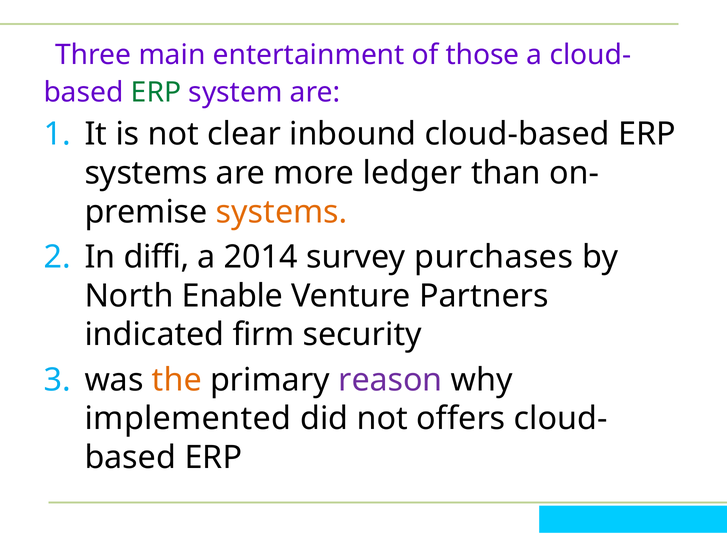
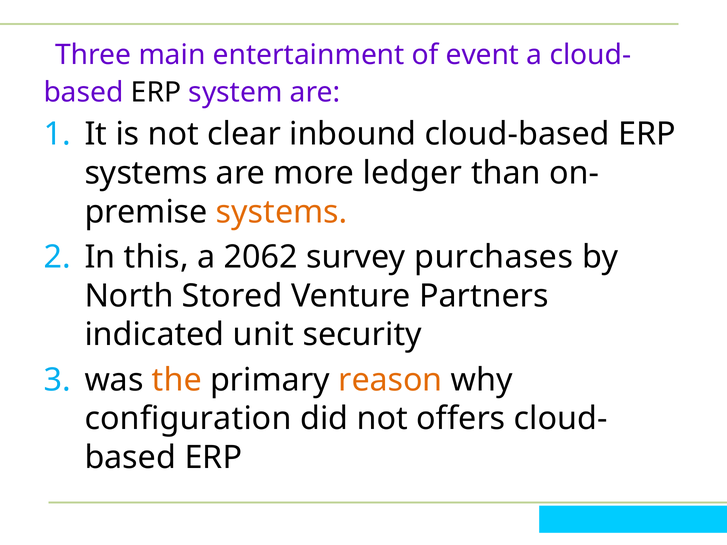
those: those -> event (483, 55)
ERP colour: green -> black (156, 92)
diffi: diffi -> this (156, 257)
2014: 2014 -> 2062 (261, 257)
Enable: Enable -> Stored (232, 296)
firm: firm -> unit (263, 335)
reason colour: purple -> orange (390, 380)
implemented: implemented -> configuration (188, 419)
